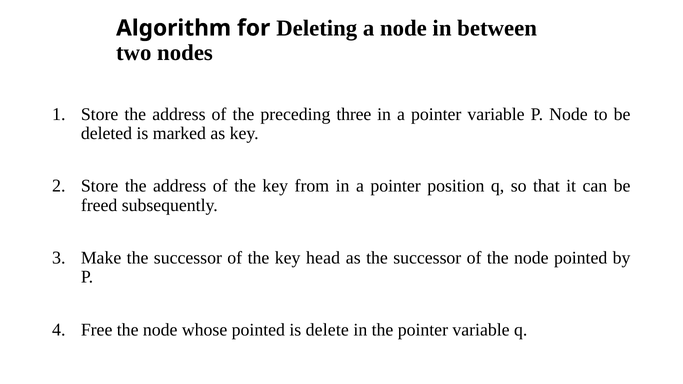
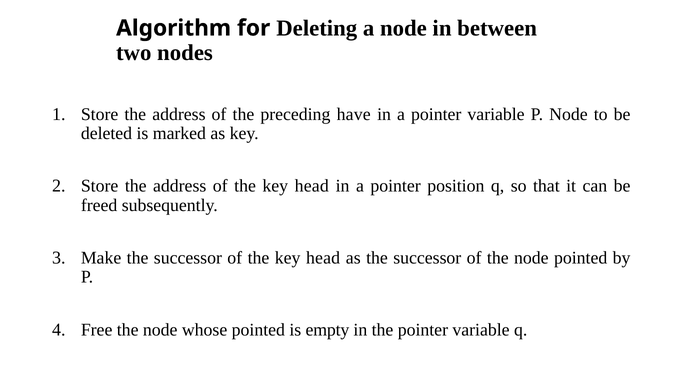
three: three -> have (354, 114)
from: from -> head (312, 186)
delete: delete -> empty (327, 330)
